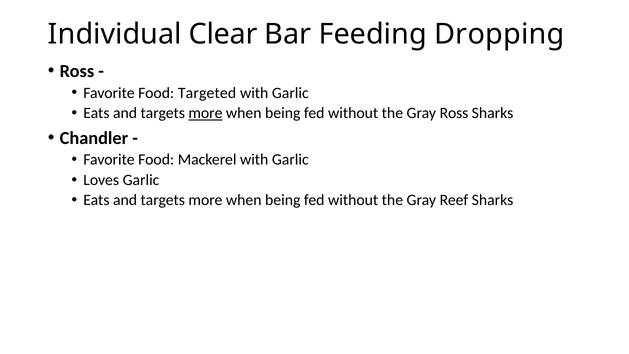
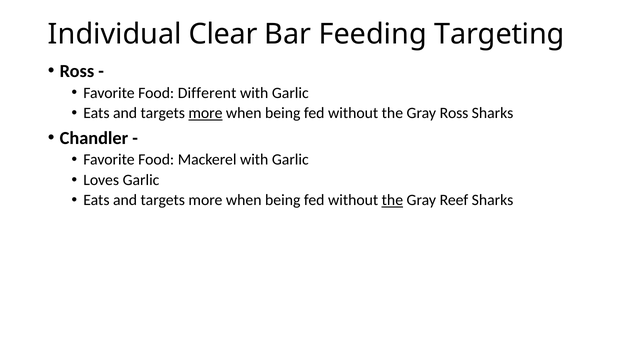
Dropping: Dropping -> Targeting (499, 34)
Targeted: Targeted -> Different (207, 93)
the underline: none -> present (392, 200)
